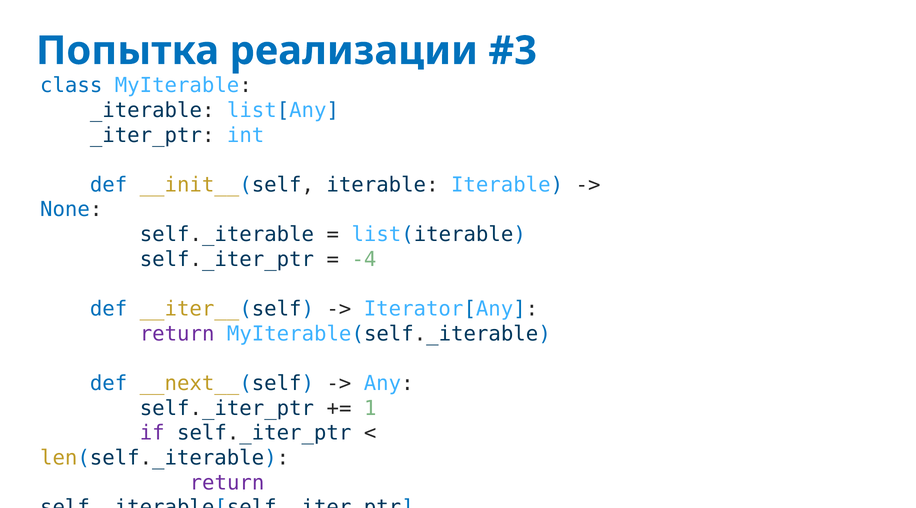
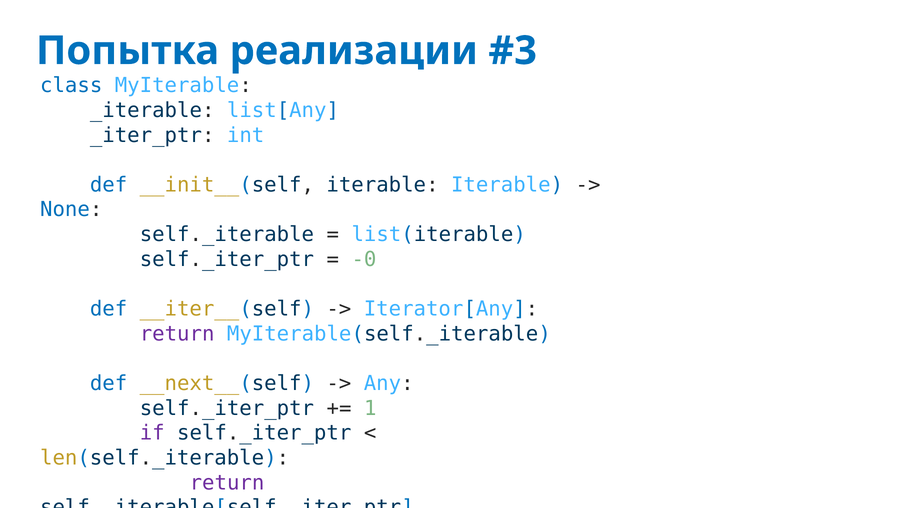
-4: -4 -> -0 (364, 259)
